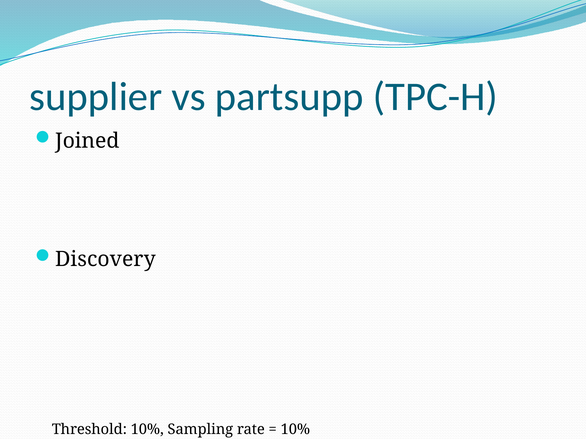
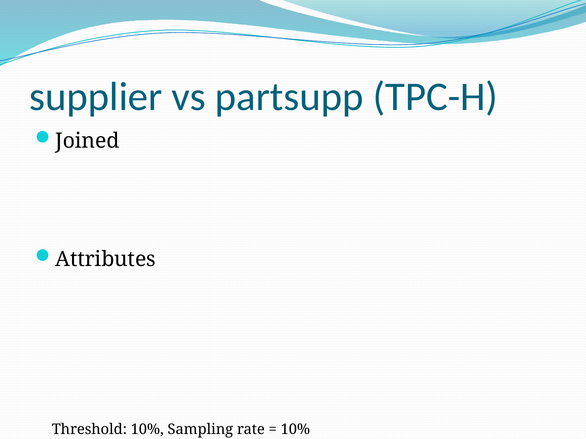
Discovery: Discovery -> Attributes (105, 259)
